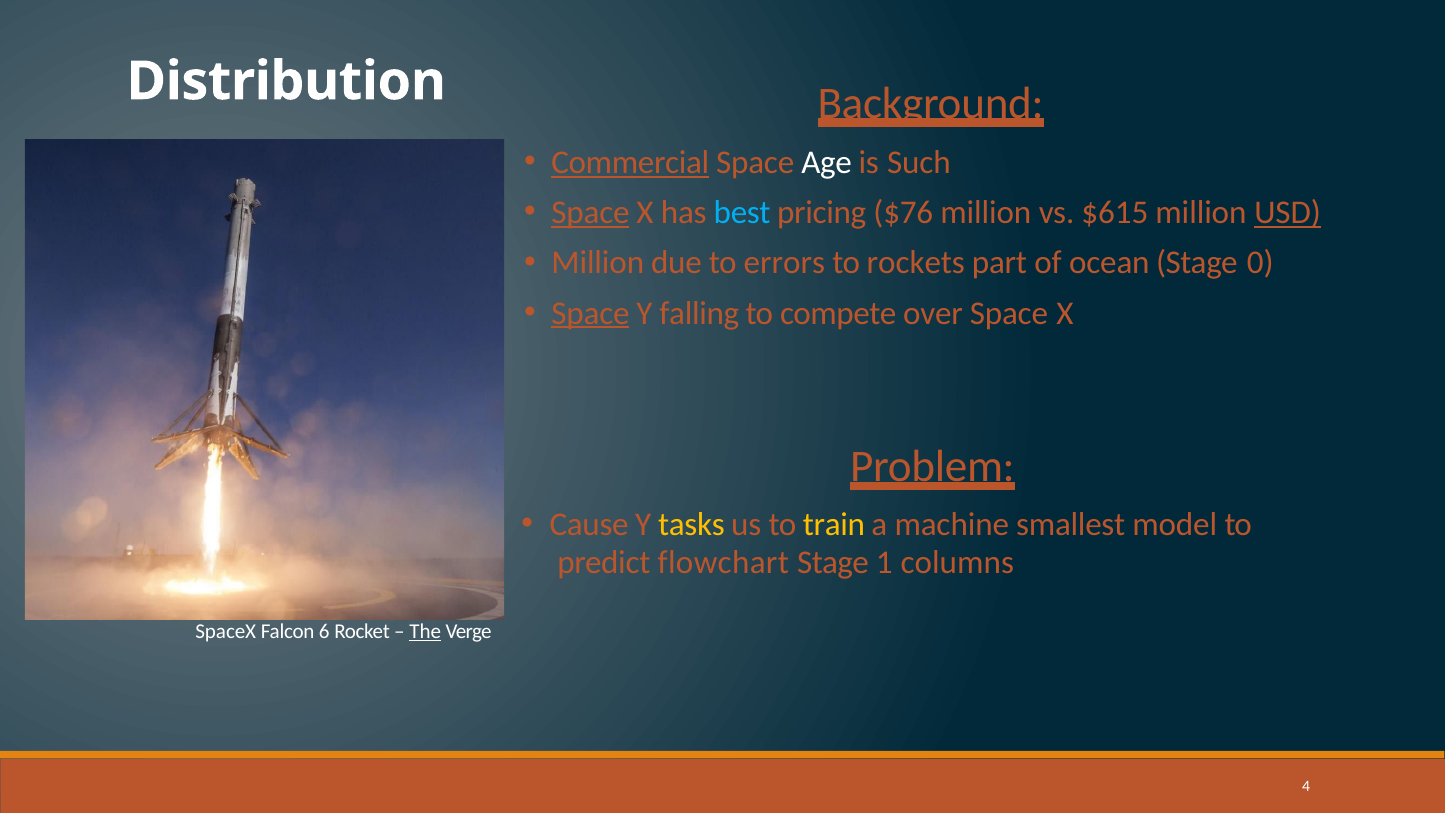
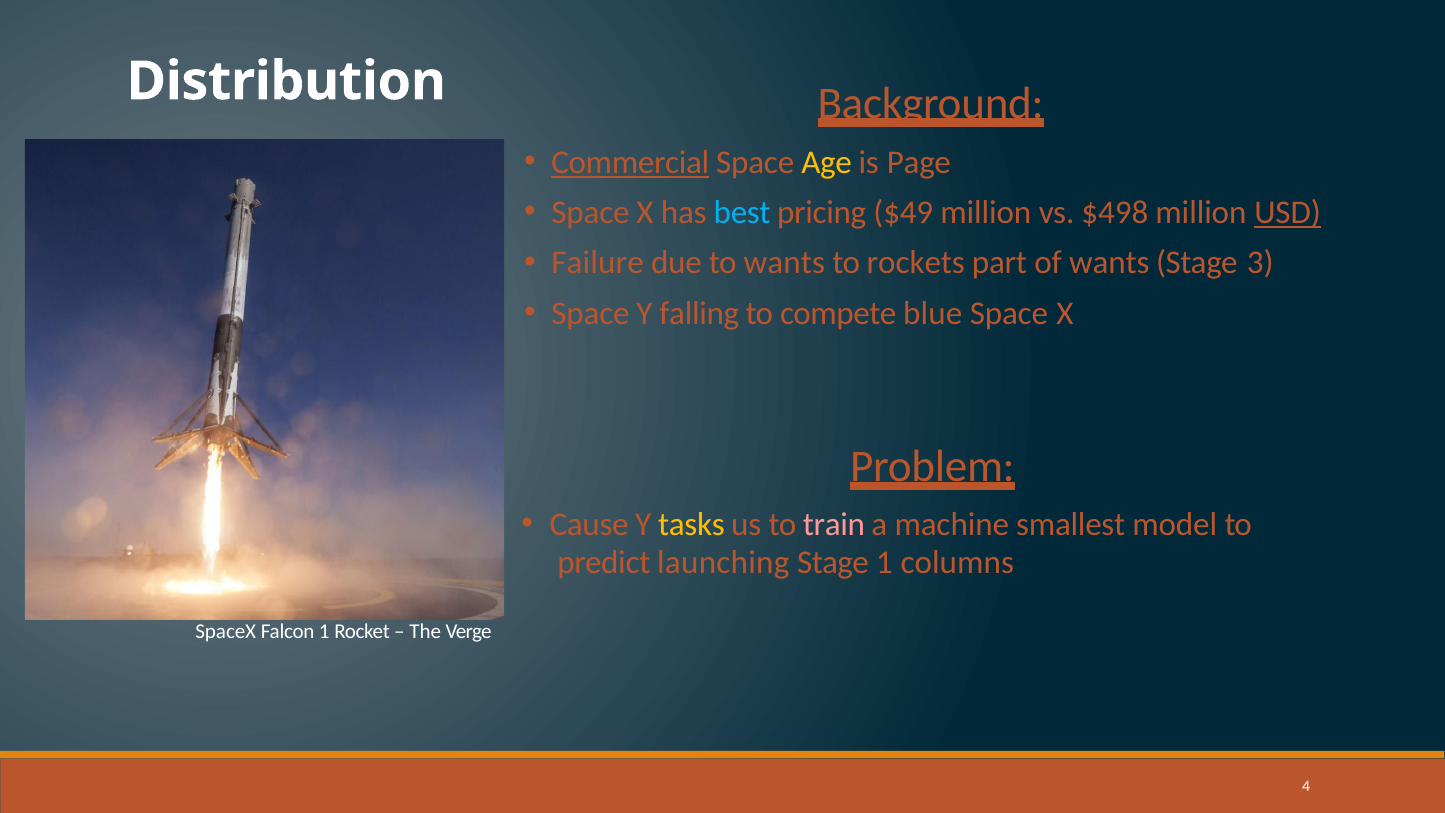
Age colour: white -> yellow (827, 162)
Such: Such -> Page (919, 162)
Space underline: present -> none (590, 213)
$76: $76 -> $49 (903, 213)
$615: $615 -> $498 (1115, 213)
Million: Million -> Failure (598, 263)
to errors: errors -> wants (784, 263)
of ocean: ocean -> wants (1109, 263)
0: 0 -> 3 (1260, 263)
Space underline: present -> none (590, 313)
over: over -> blue (933, 313)
train colour: yellow -> pink (834, 524)
flowchart: flowchart -> launching (723, 562)
Falcon 6: 6 -> 1 (324, 632)
The underline: present -> none (425, 632)
